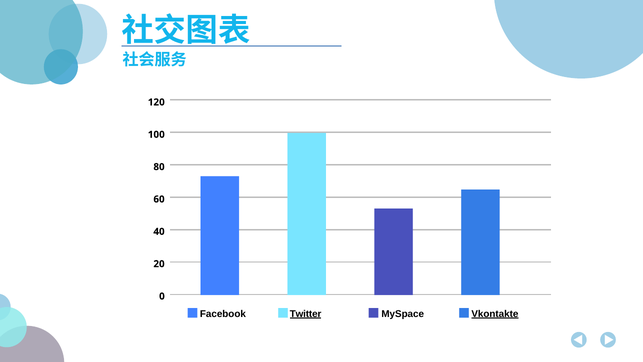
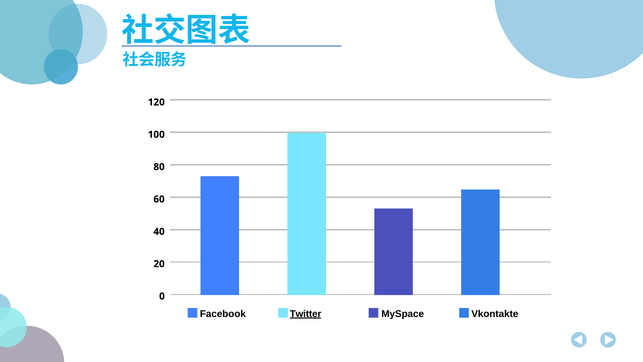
Vkontakte underline: present -> none (495, 314)
